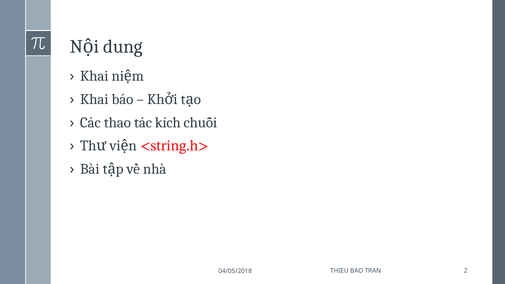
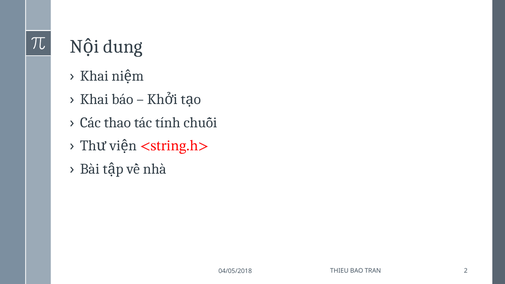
kích: kích -> tính (168, 123)
